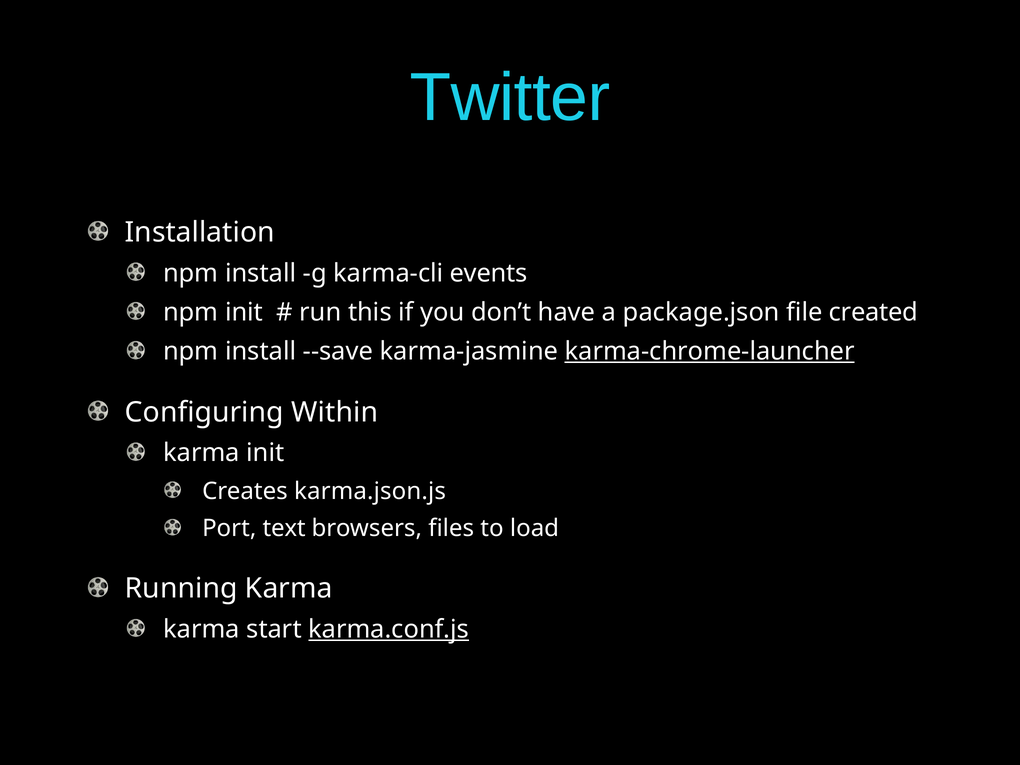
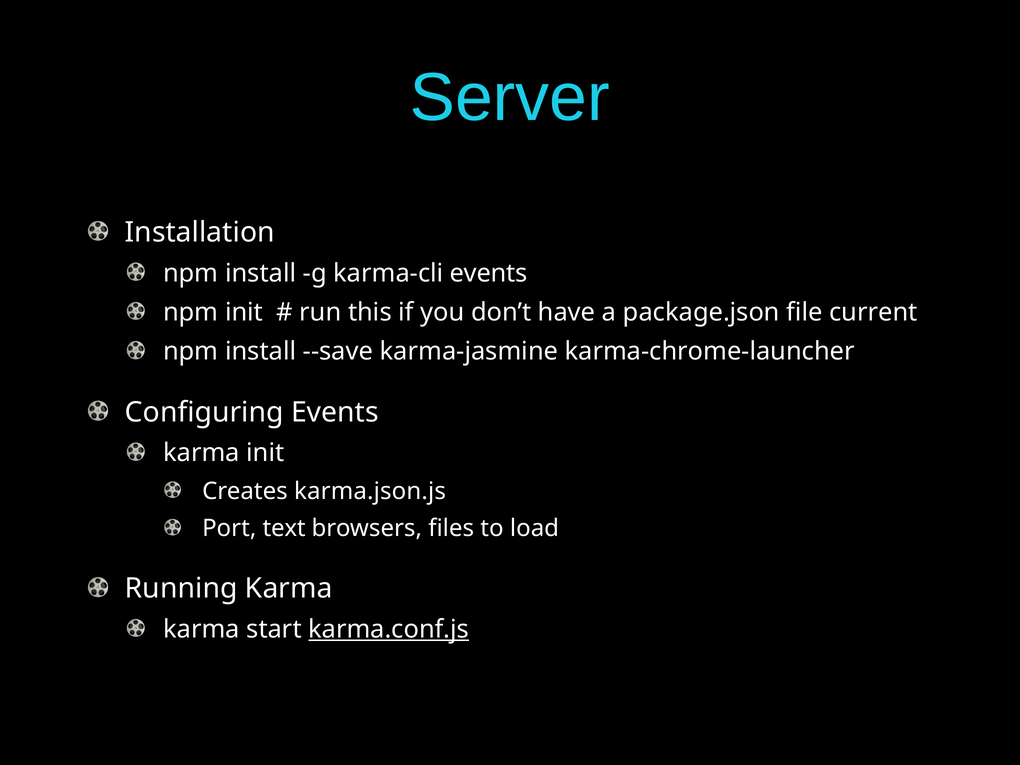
Twitter: Twitter -> Server (510, 98)
created: created -> current (873, 312)
karma-chrome-launcher underline: present -> none (710, 351)
Configuring Within: Within -> Events (335, 412)
